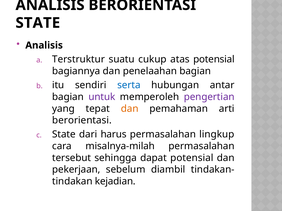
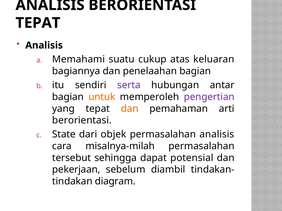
STATE: STATE -> TEPAT (38, 23)
Terstruktur: Terstruktur -> Memahami (79, 59)
atas potensial: potensial -> keluaran (214, 59)
serta colour: blue -> purple (129, 85)
untuk colour: purple -> orange (102, 97)
harus: harus -> objek (114, 135)
permasalahan lingkup: lingkup -> analisis (217, 135)
kejadian: kejadian -> diagram (115, 182)
